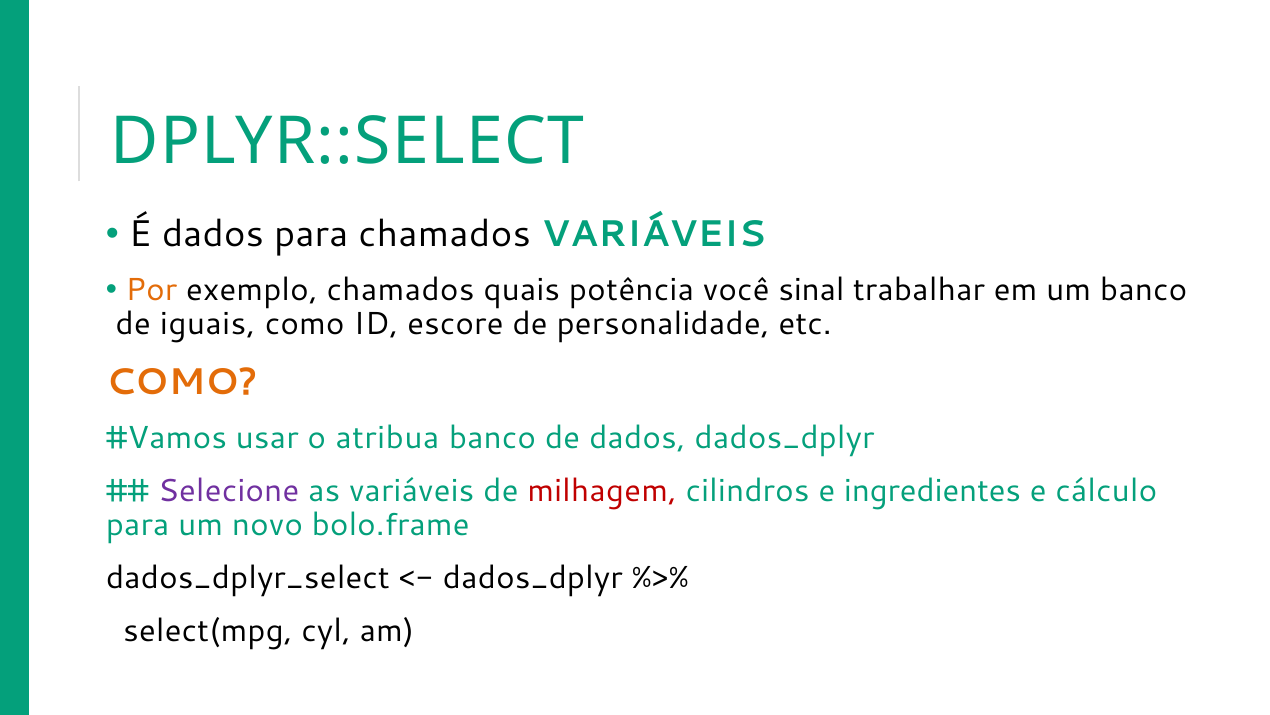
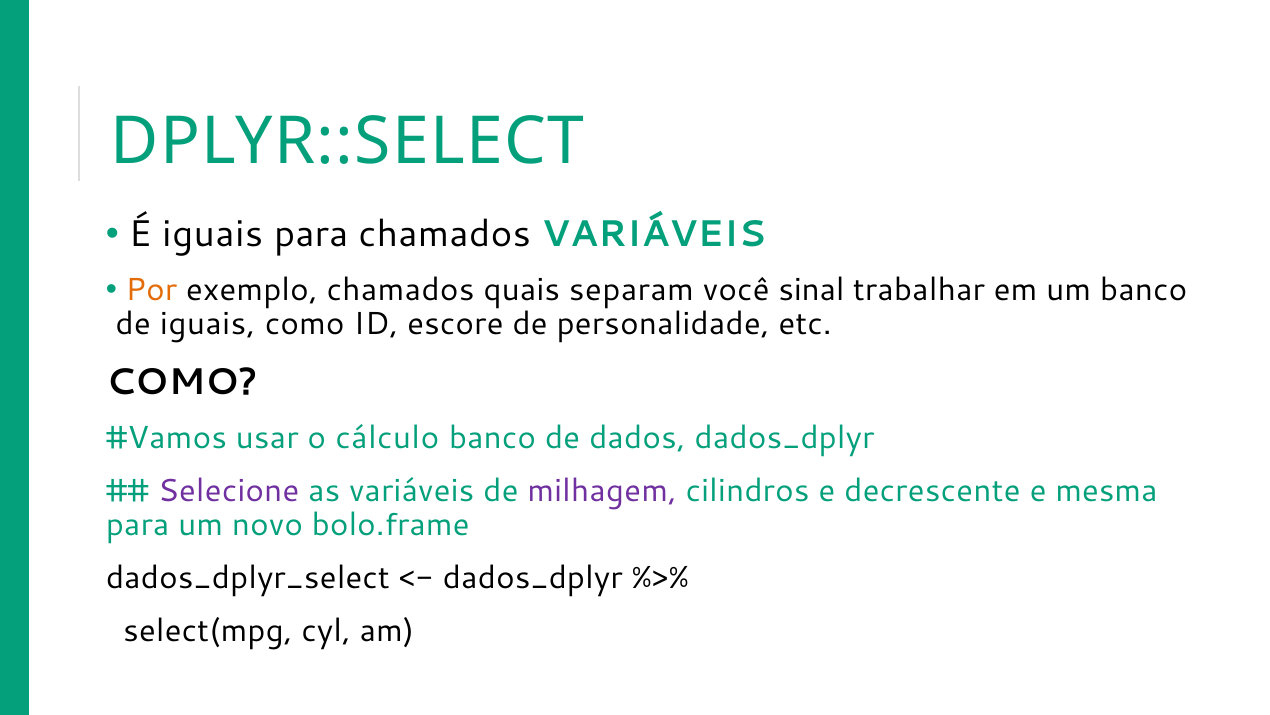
É dados: dados -> iguais (213, 234)
potência: potência -> separam (631, 290)
COMO colour: orange -> black (182, 382)
atribua: atribua -> cálculo (387, 437)
milhagem colour: red -> purple (602, 490)
ingredientes: ingredientes -> decrescente (932, 490)
cálculo: cálculo -> mesma (1106, 490)
